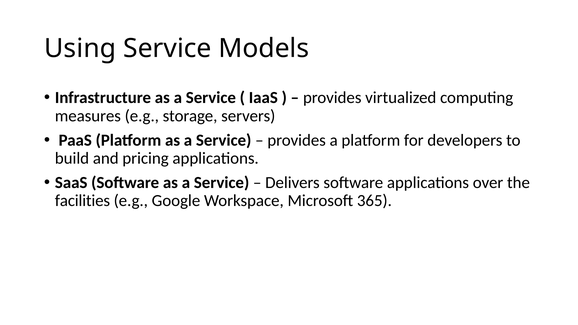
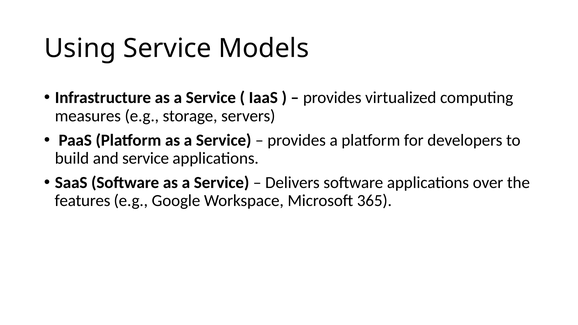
and pricing: pricing -> service (146, 158)
facilities: facilities -> features (82, 201)
